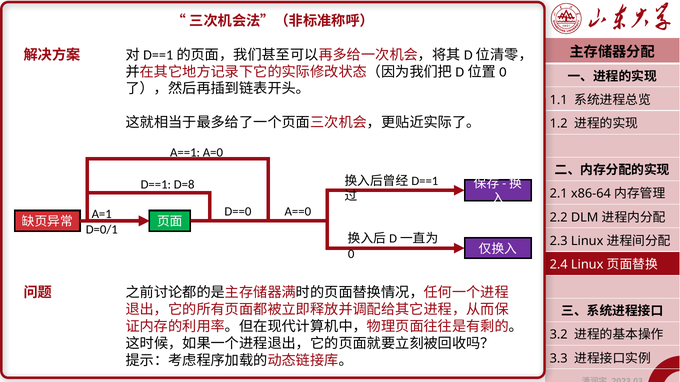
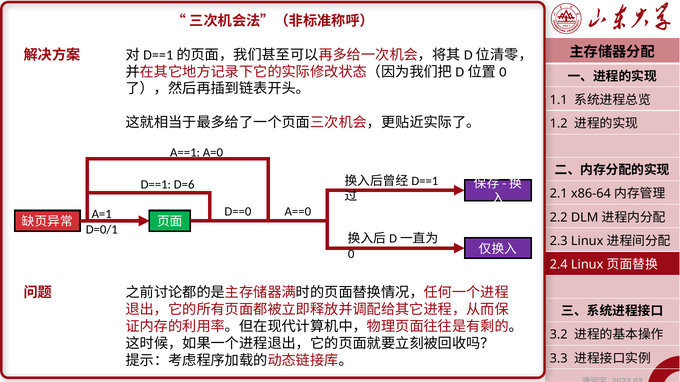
D=8: D=8 -> D=6 (184, 185)
